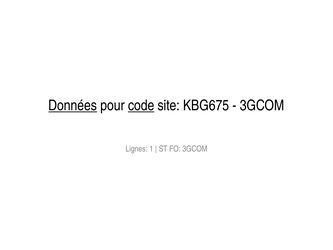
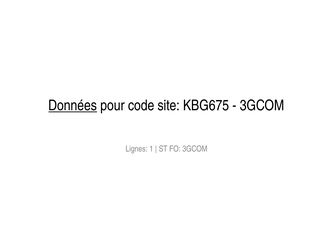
code underline: present -> none (141, 105)
